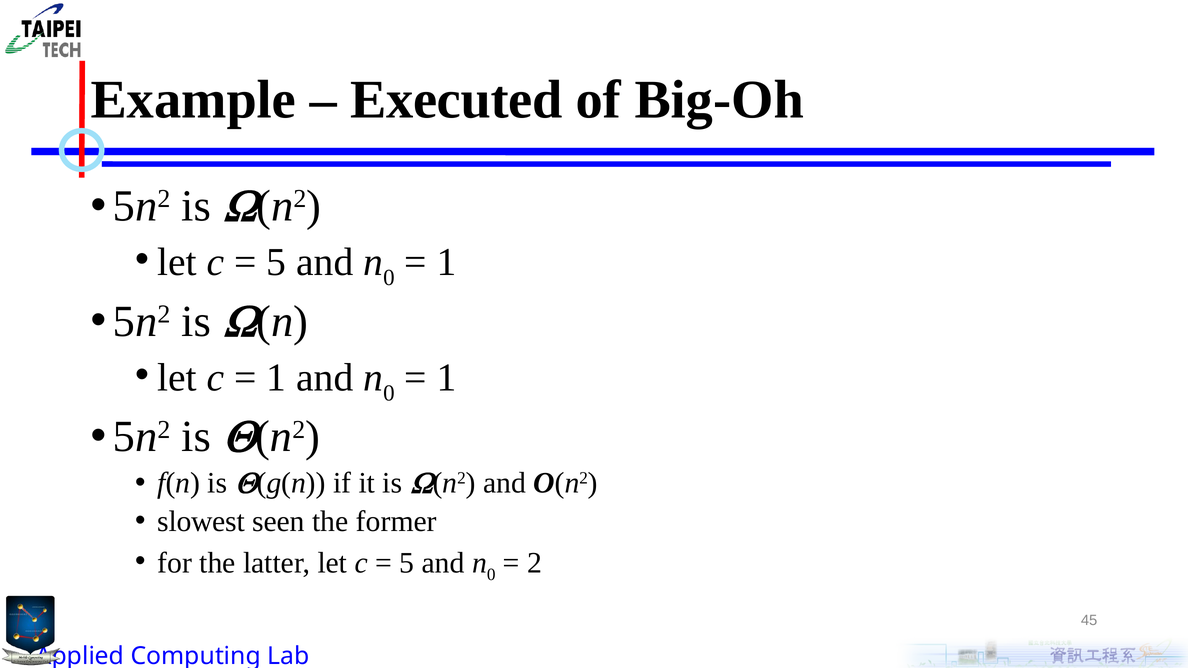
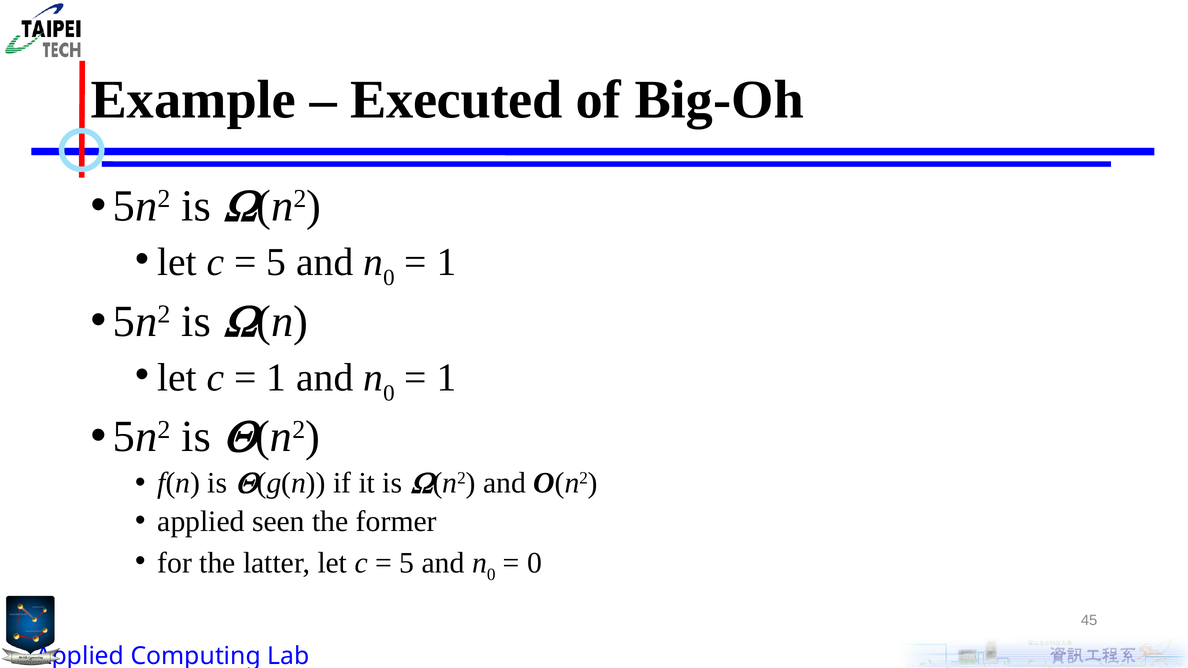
slowest: slowest -> applied (201, 521)
2: 2 -> 0 (534, 563)
